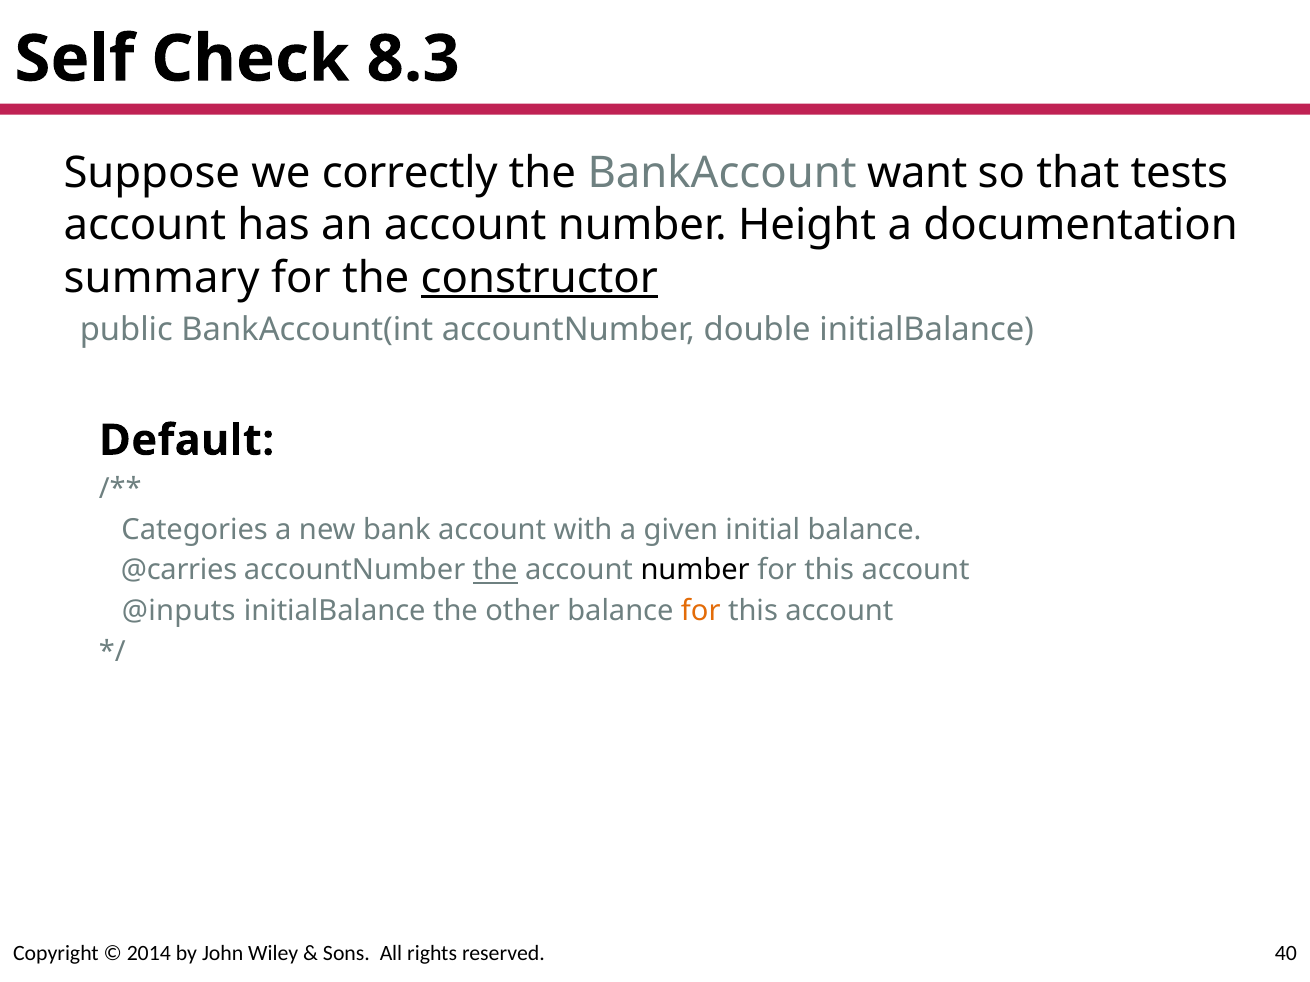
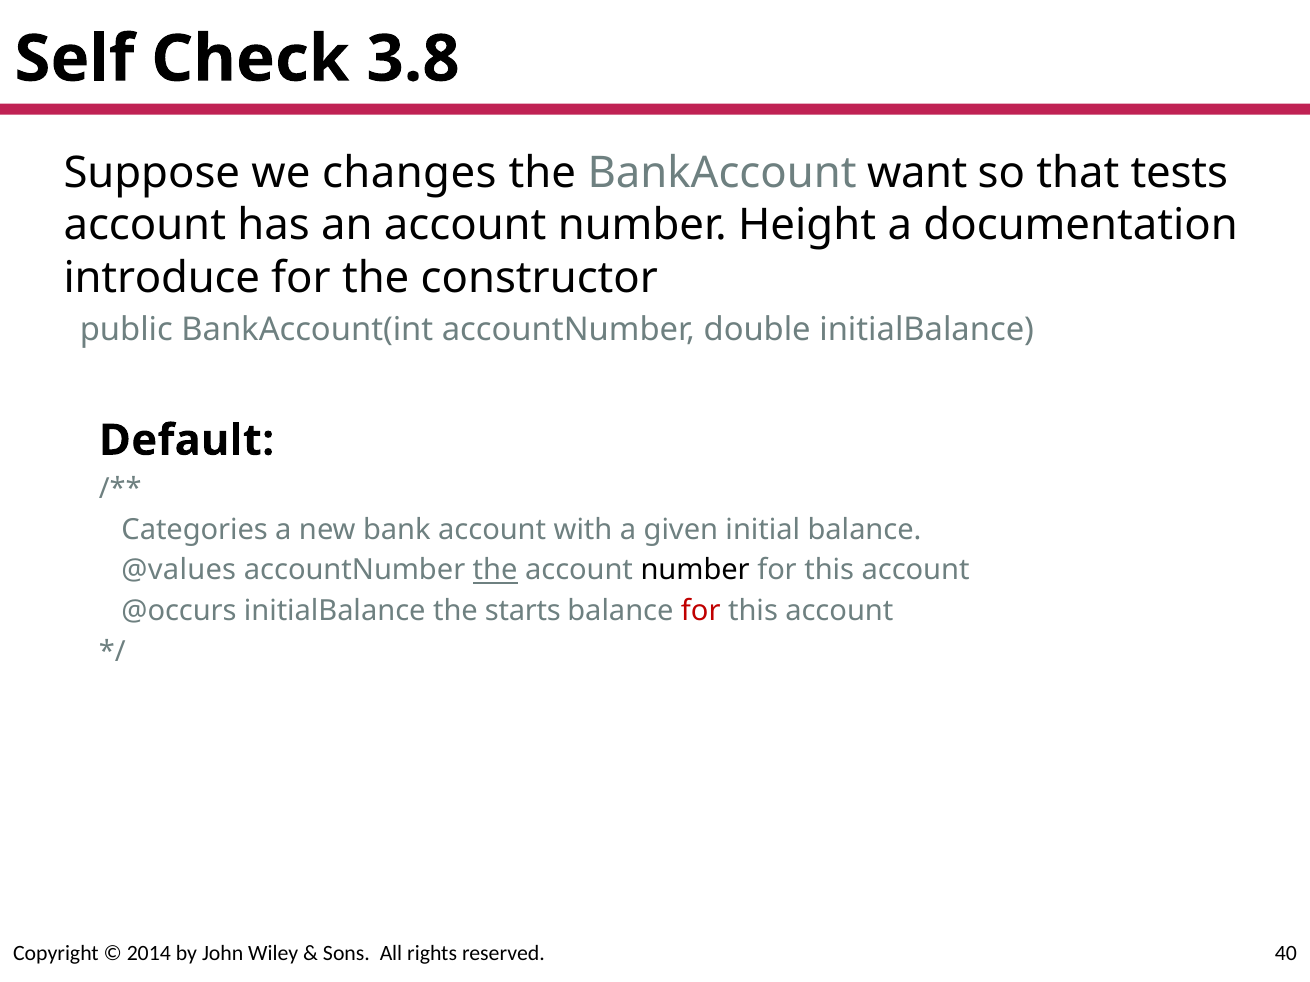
8.3: 8.3 -> 3.8 (413, 59)
correctly: correctly -> changes (409, 173)
summary: summary -> introduce (162, 278)
constructor underline: present -> none (539, 278)
@carries: @carries -> @values (179, 571)
@inputs: @inputs -> @occurs (179, 611)
other: other -> starts (523, 611)
for colour: orange -> red (701, 611)
